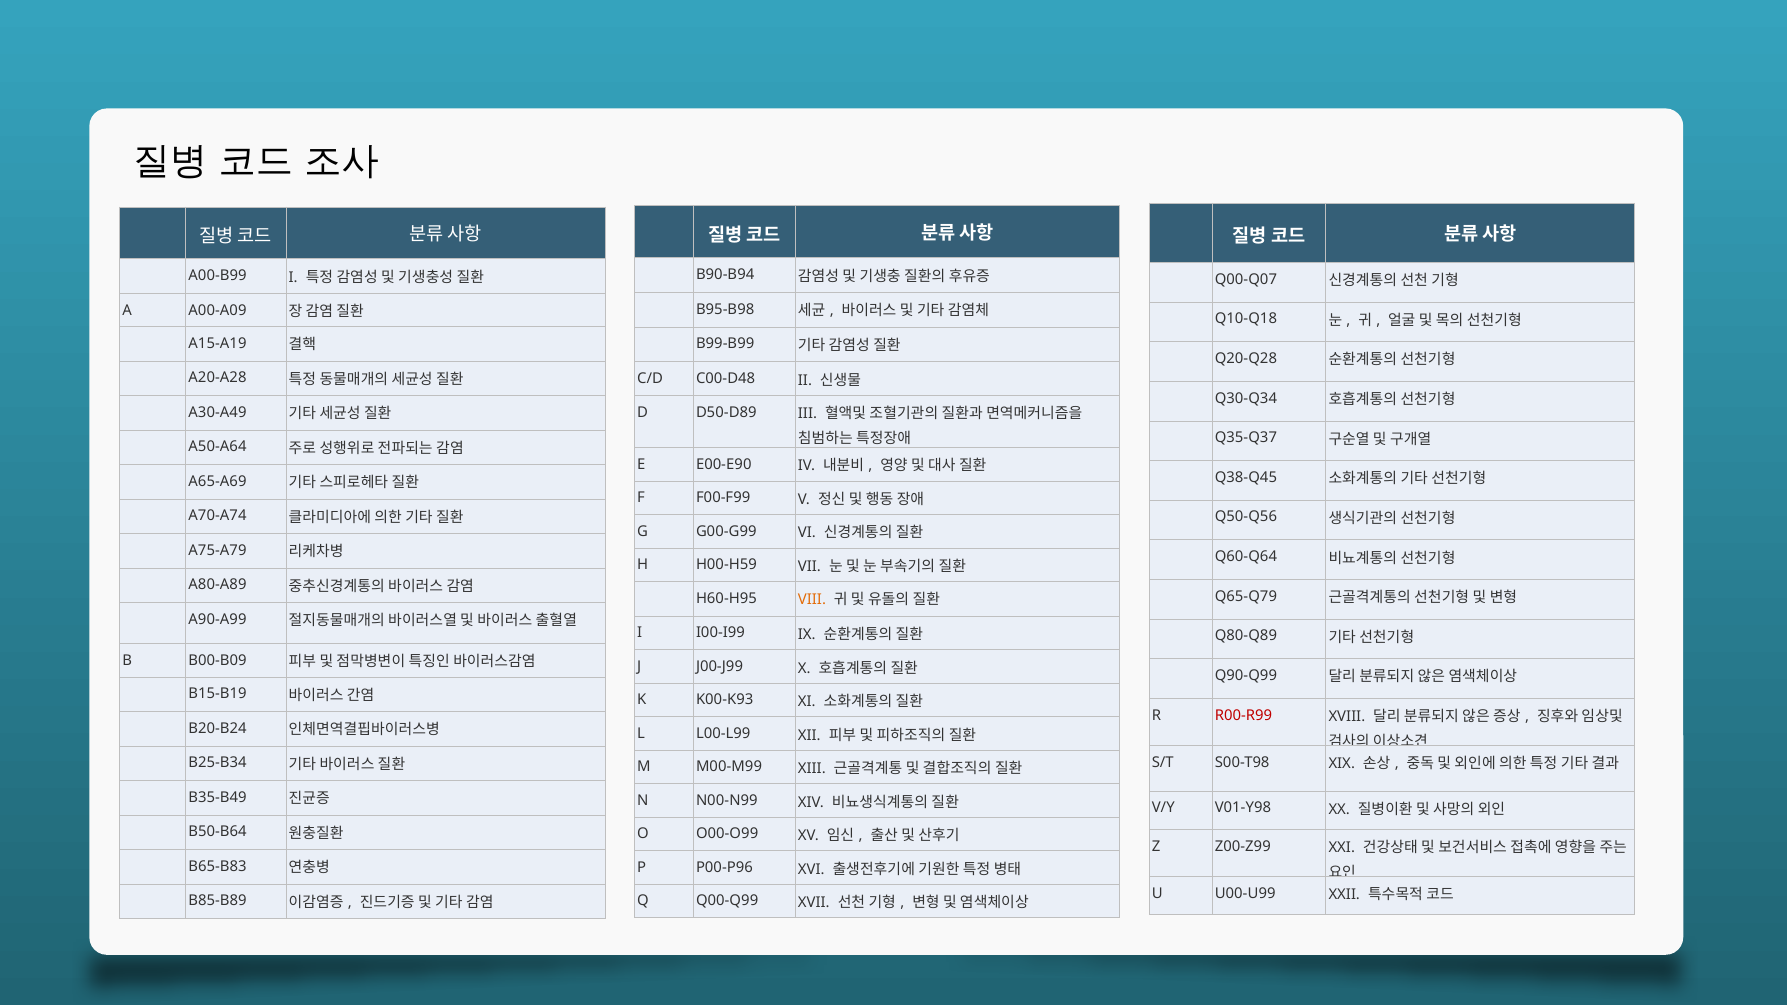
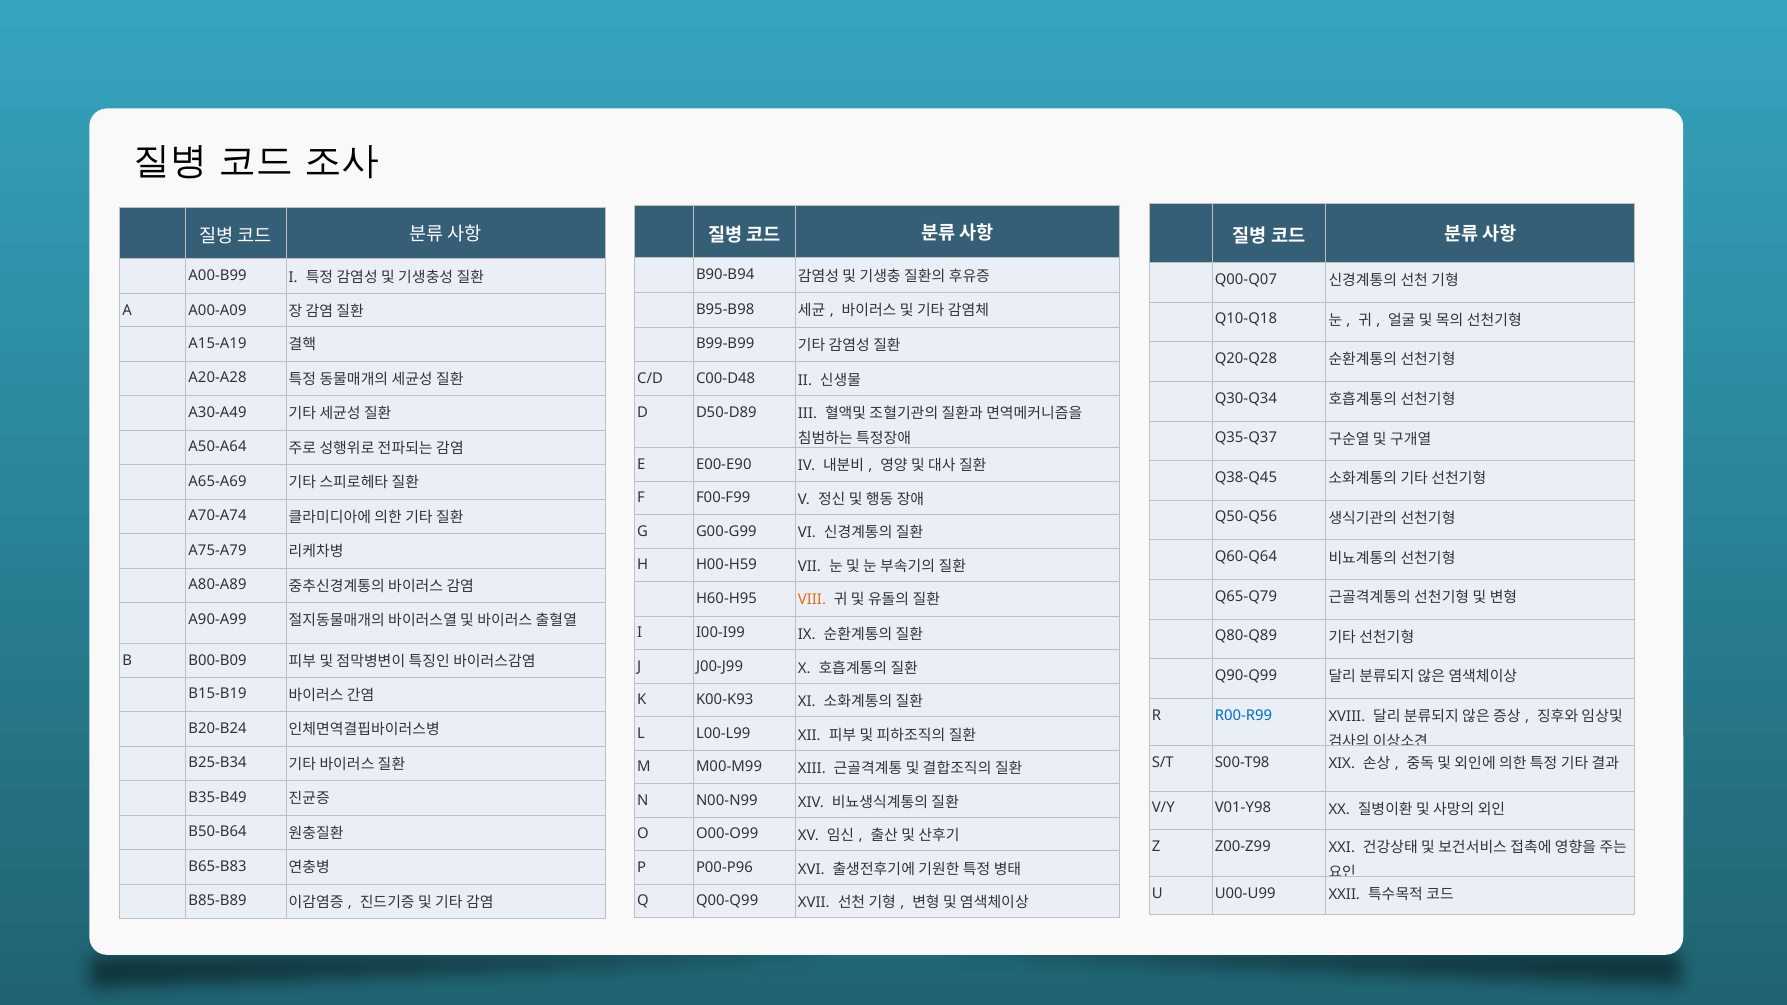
R00-R99 colour: red -> blue (1243, 715)
